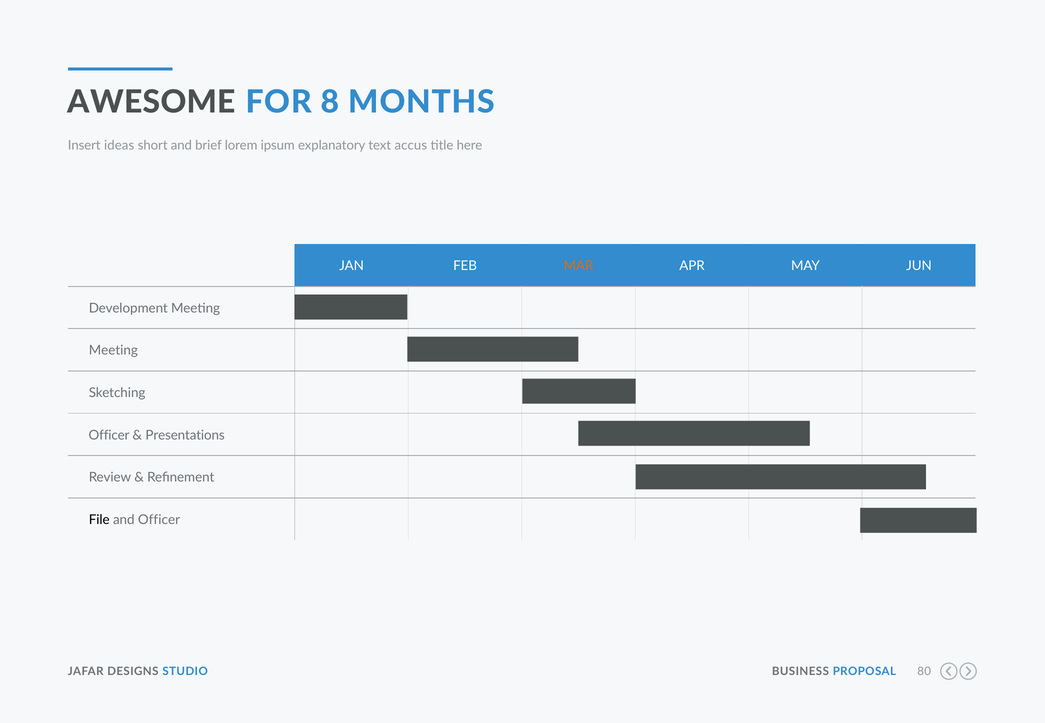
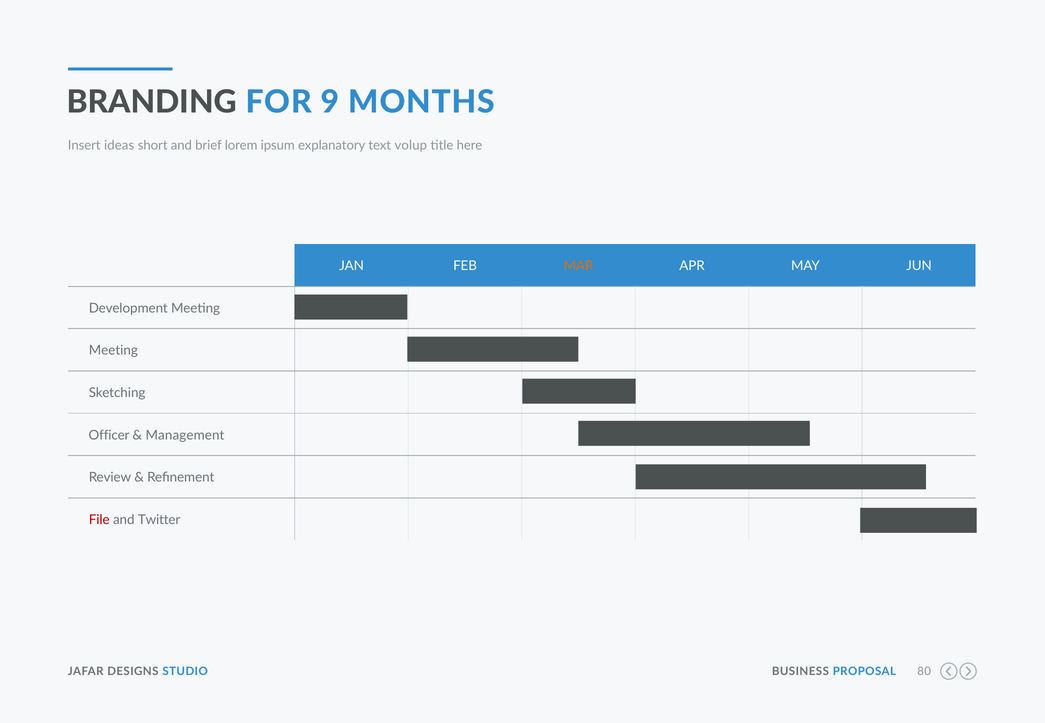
AWESOME: AWESOME -> BRANDING (152, 102)
8: 8 -> 9 (330, 102)
accus: accus -> volup (411, 145)
Presentations: Presentations -> Management (185, 435)
File colour: black -> red (99, 520)
and Officer: Officer -> Twitter (159, 520)
